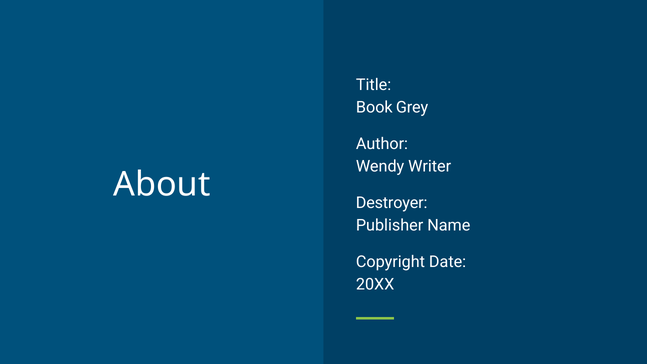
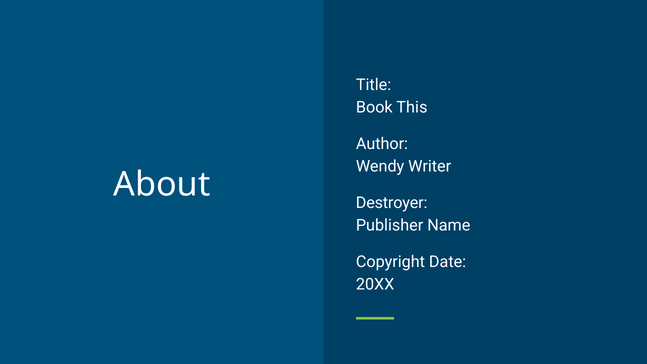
Grey: Grey -> This (412, 107)
